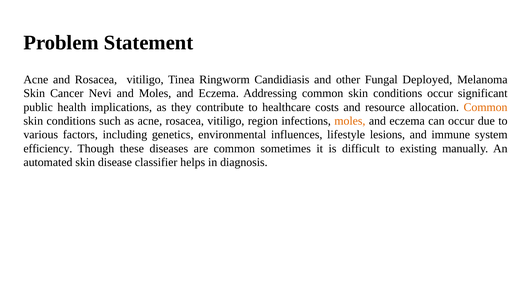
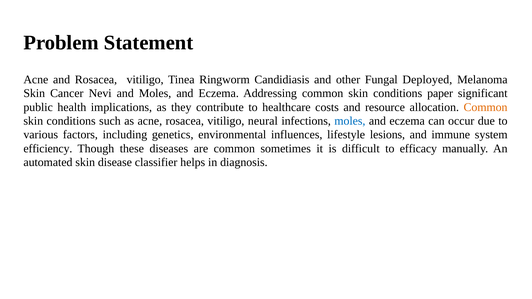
conditions occur: occur -> paper (440, 93)
region: region -> neural (263, 121)
moles colour: orange -> blue (350, 121)
existing: existing -> efficacy (418, 149)
